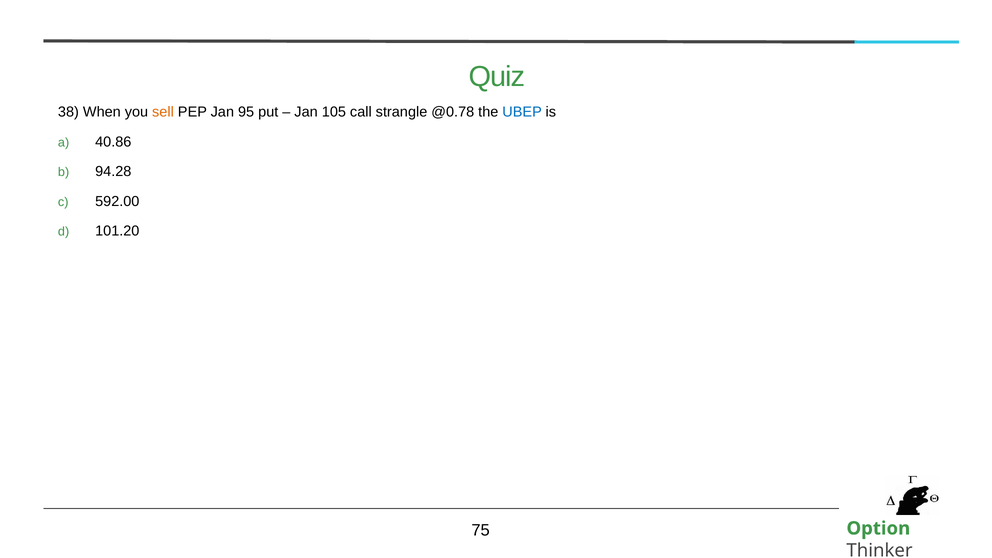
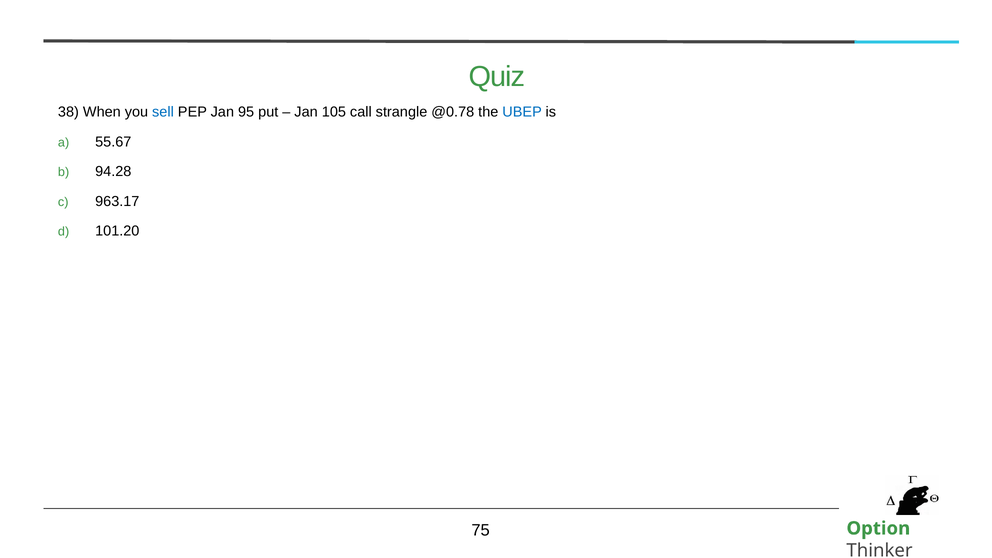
sell colour: orange -> blue (163, 112)
40.86: 40.86 -> 55.67 (113, 142)
592.00: 592.00 -> 963.17 (117, 201)
